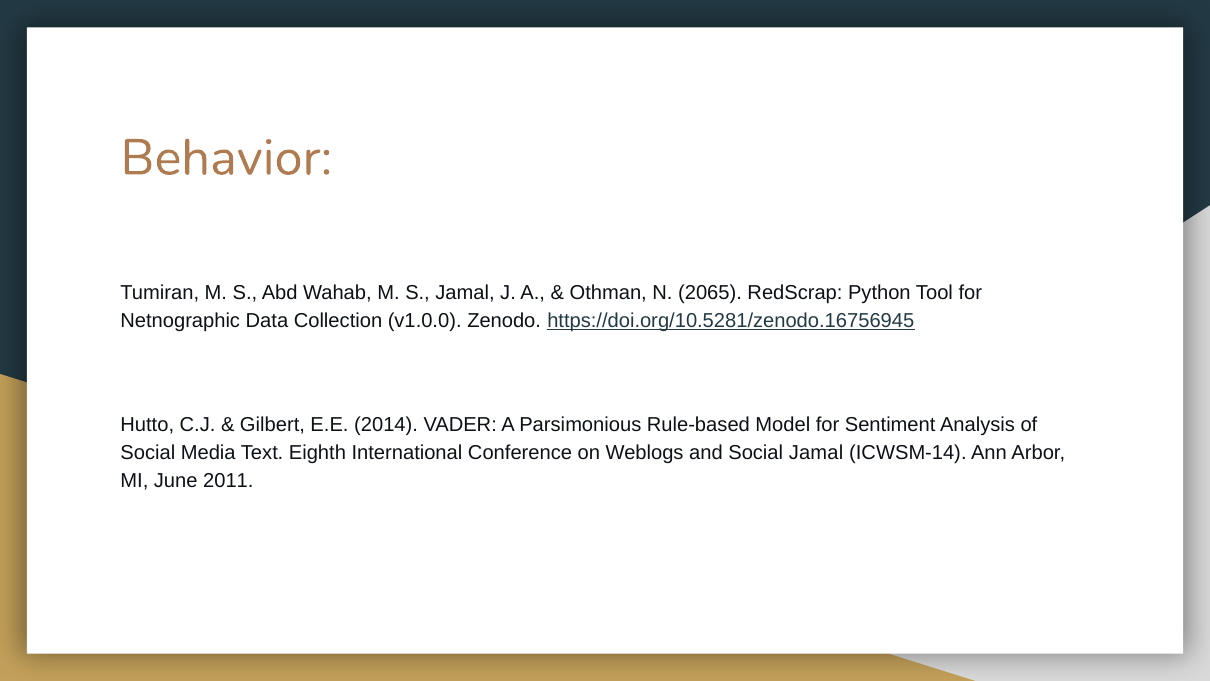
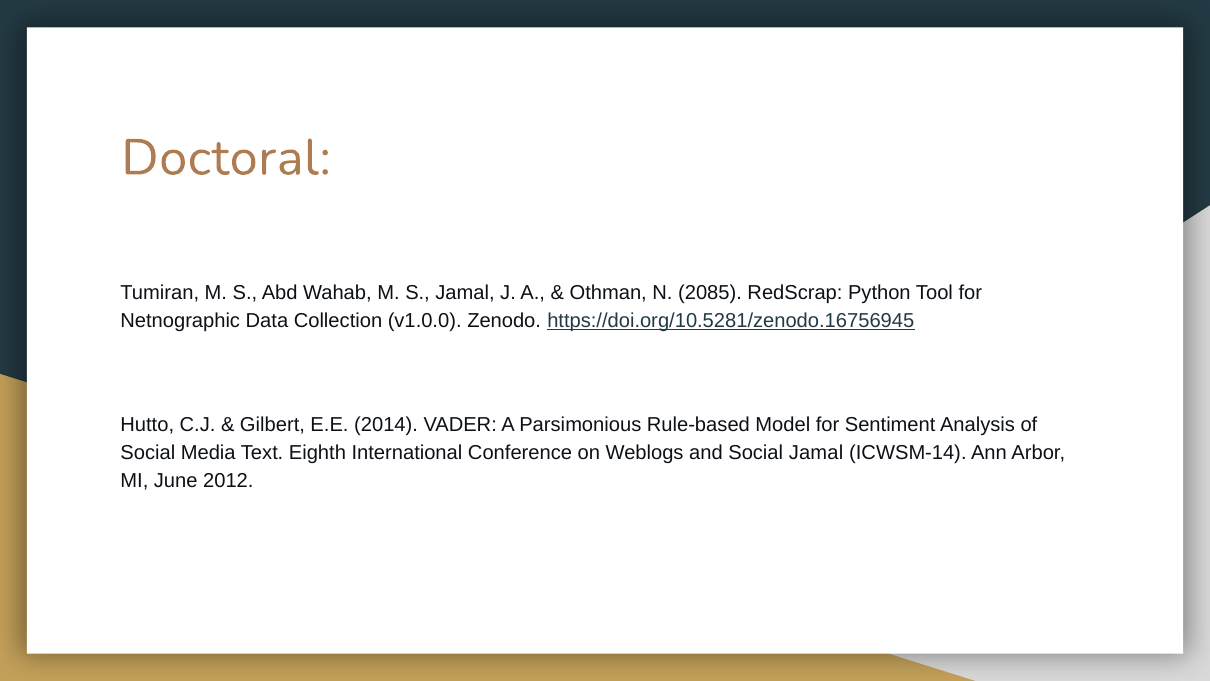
Behavior: Behavior -> Doctoral (226, 158)
2065: 2065 -> 2085 (710, 293)
2011: 2011 -> 2012 (228, 480)
